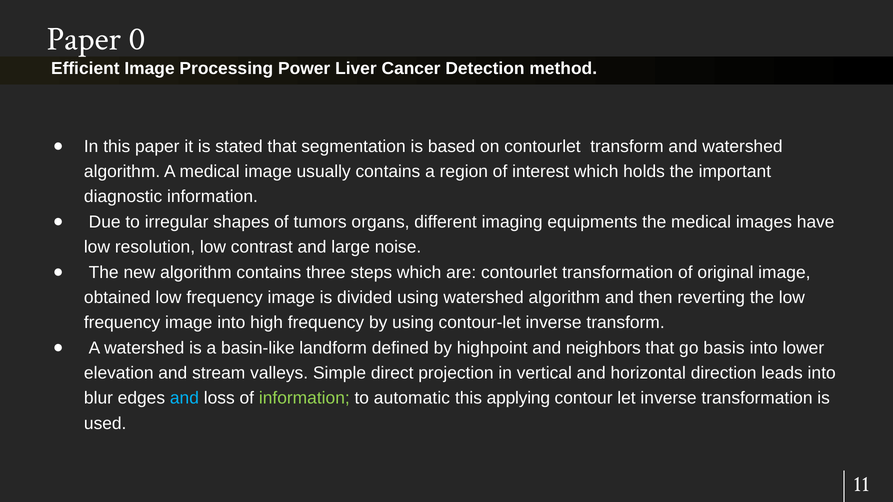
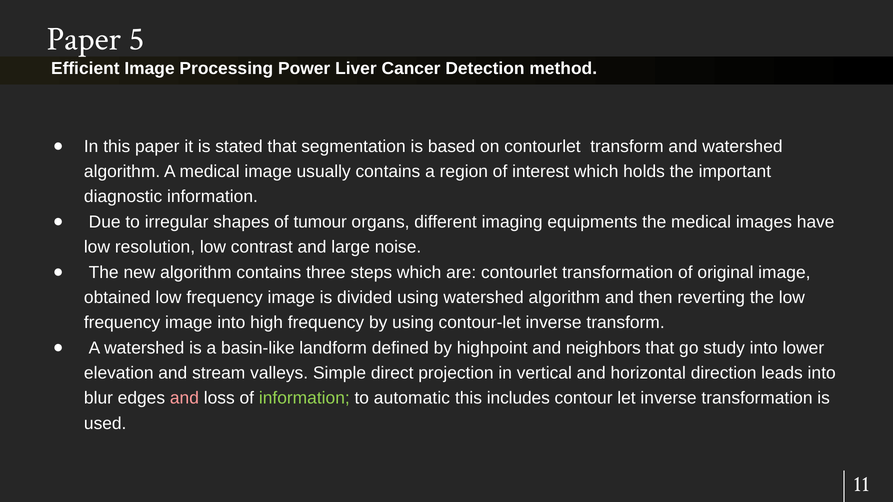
0: 0 -> 5 (137, 38)
tumors: tumors -> tumour (320, 222)
basis: basis -> study (724, 348)
and colour: light blue -> pink (184, 399)
applying: applying -> includes (518, 399)
